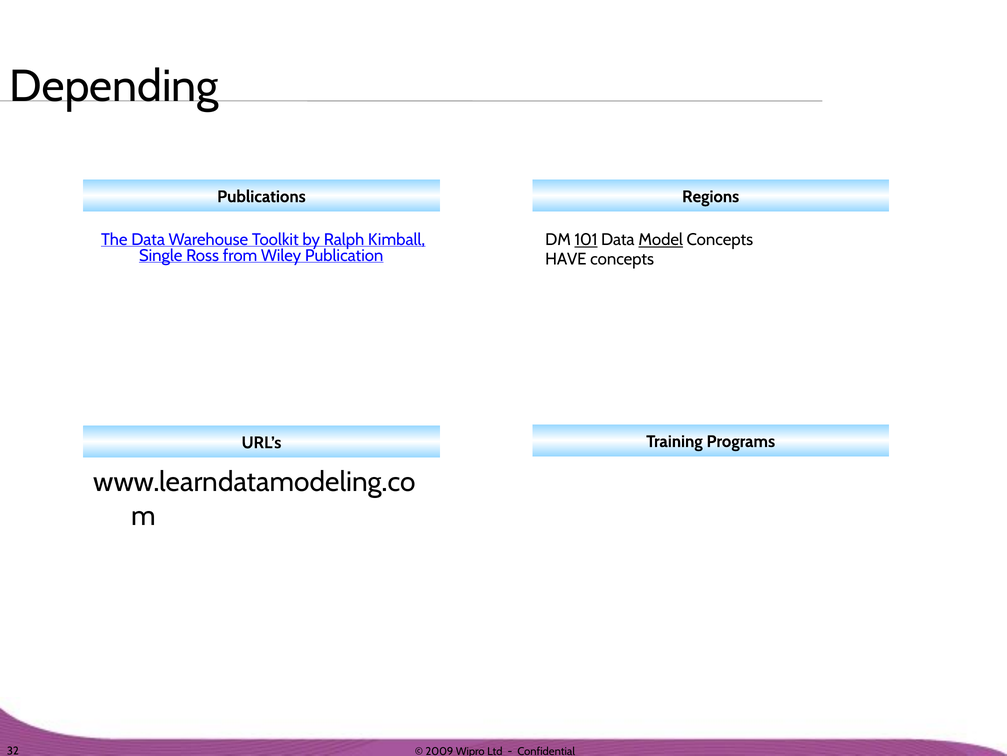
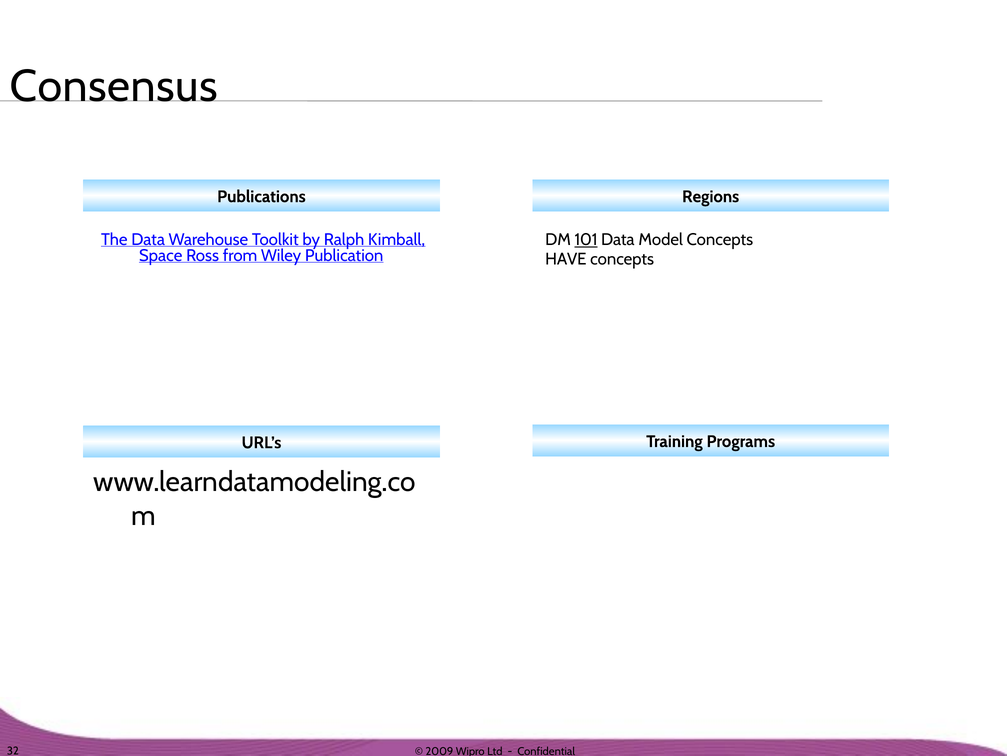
Depending: Depending -> Consensus (114, 86)
Model underline: present -> none (661, 239)
Single: Single -> Space (161, 255)
